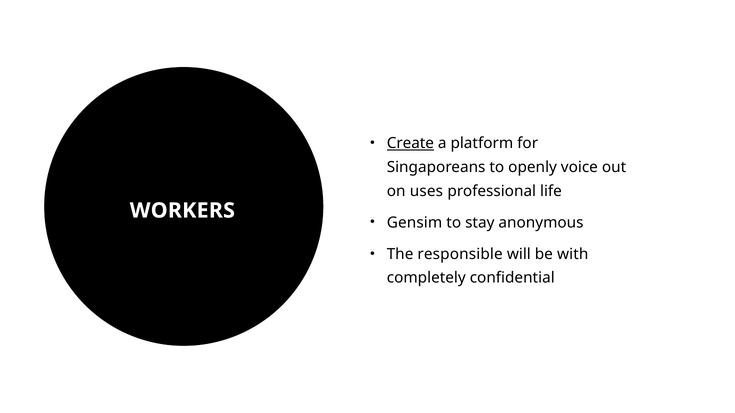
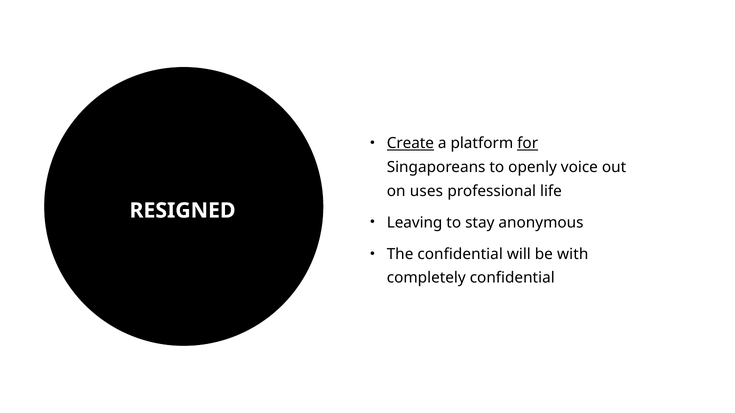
for underline: none -> present (528, 143)
WORKERS: WORKERS -> RESIGNED (183, 211)
Gensim: Gensim -> Leaving (415, 223)
The responsible: responsible -> confidential (460, 254)
